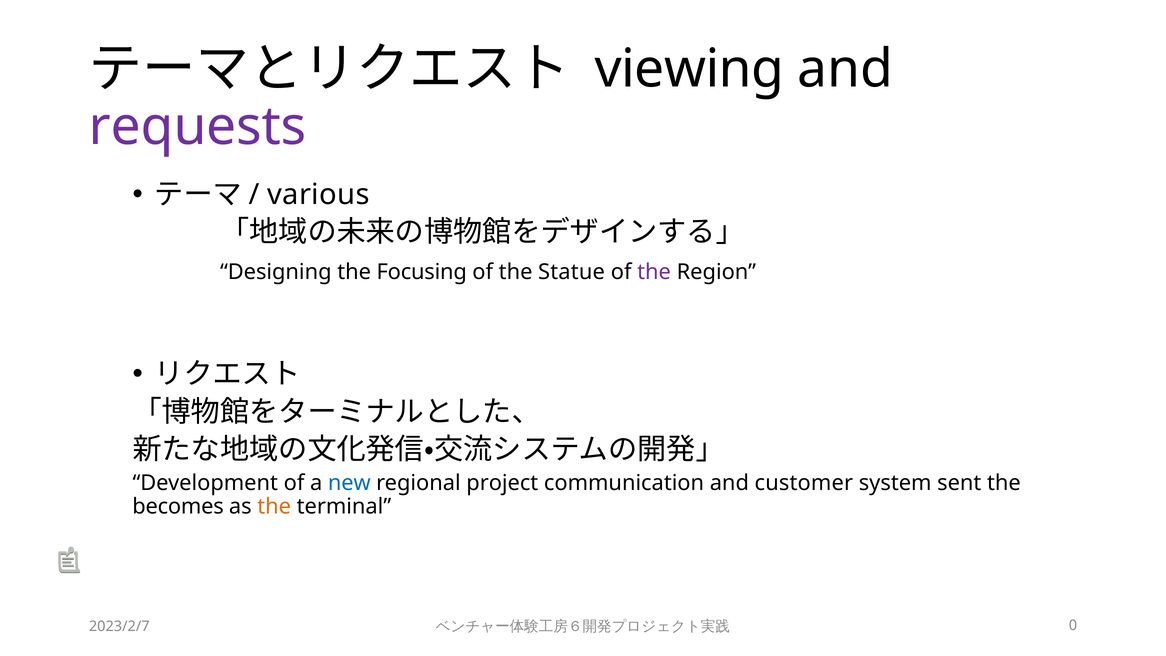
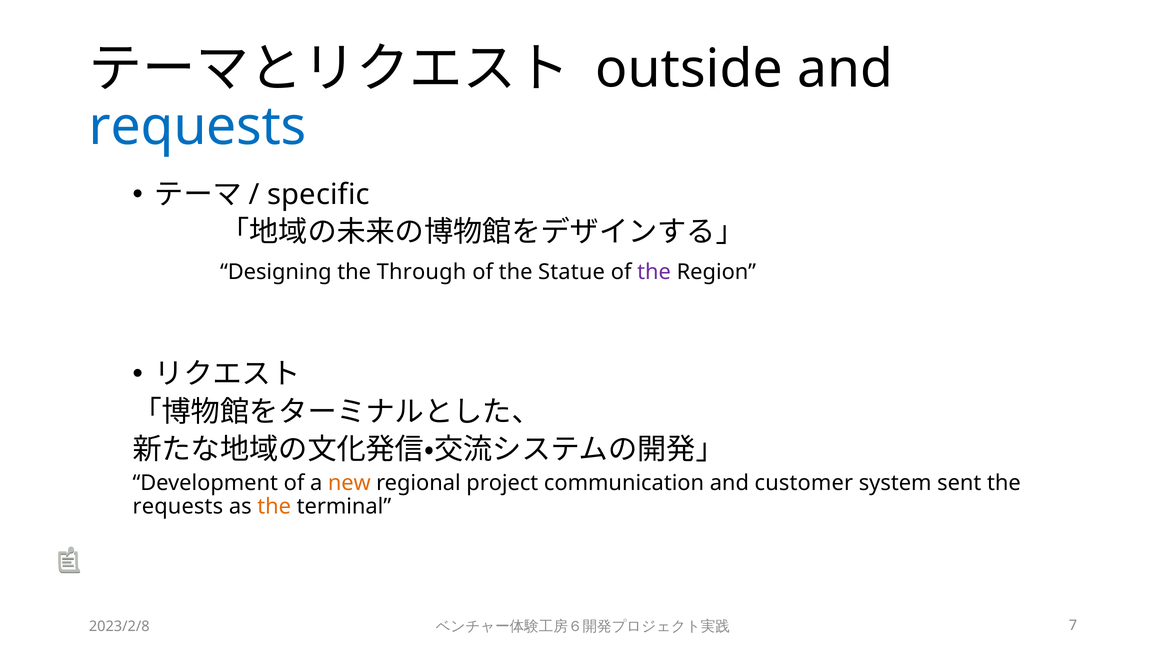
viewing: viewing -> outside (689, 69)
requests colour: purple -> blue (198, 127)
various: various -> specific (318, 195)
Focusing: Focusing -> Through (422, 272)
new colour: blue -> orange (349, 483)
becomes: becomes -> requests (178, 507)
2023/2/7: 2023/2/7 -> 2023/2/8 (119, 626)
0: 0 -> 7 (1073, 625)
